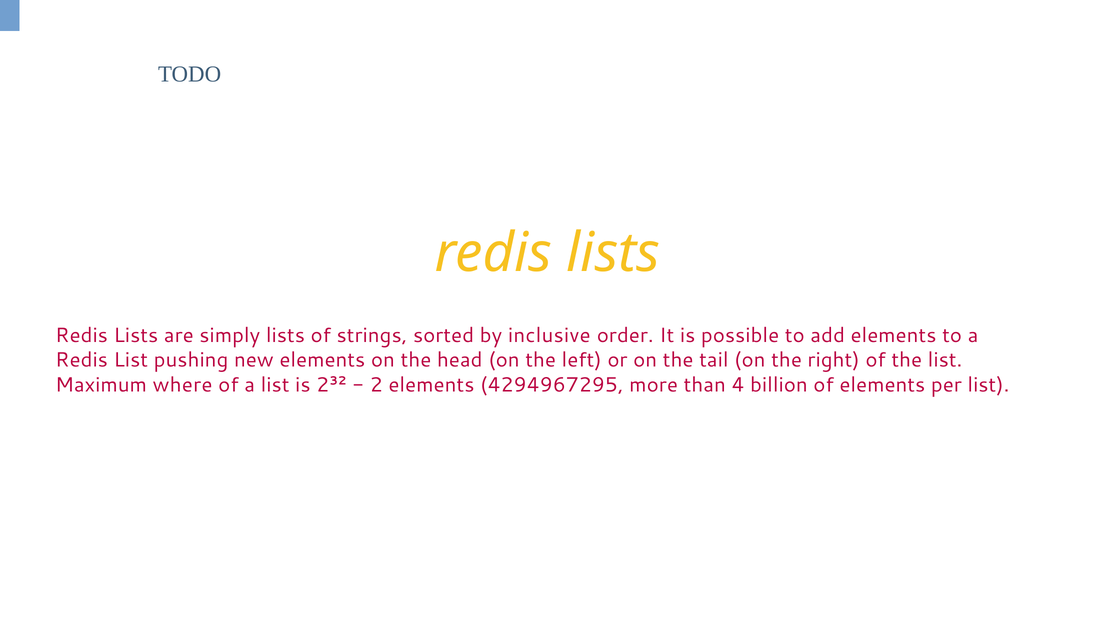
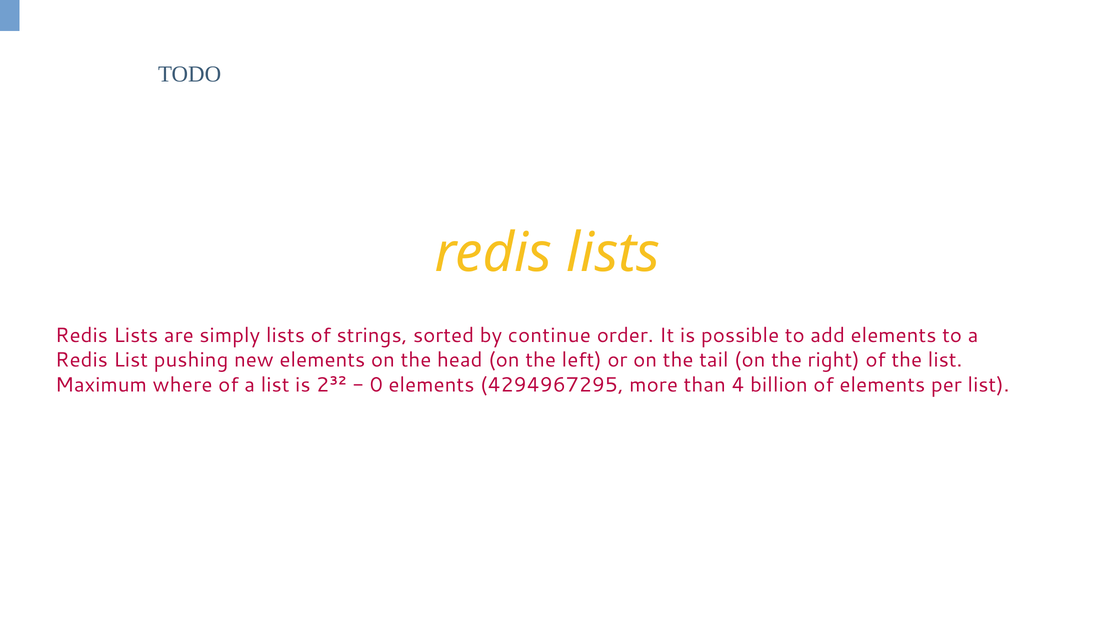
inclusive: inclusive -> continue (549, 336)
2: 2 -> 0 (376, 385)
